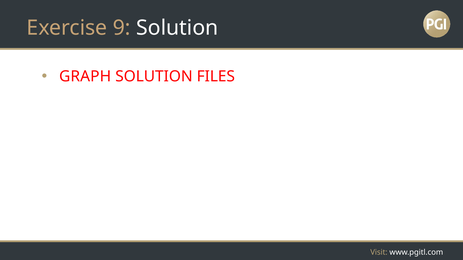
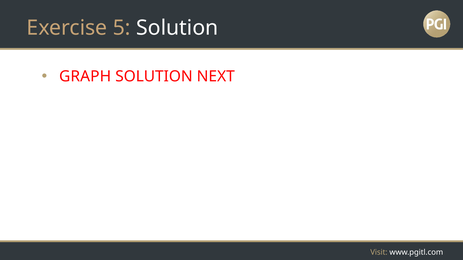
9: 9 -> 5 (122, 28)
FILES: FILES -> NEXT (216, 77)
